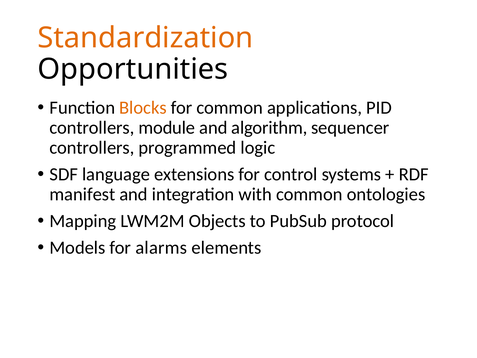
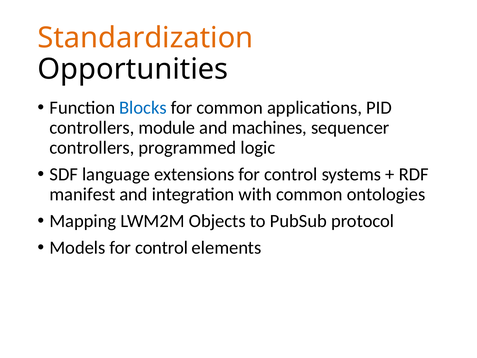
Blocks colour: orange -> blue (143, 108)
algorithm: algorithm -> machines (269, 128)
Models for alarms: alarms -> control (161, 248)
